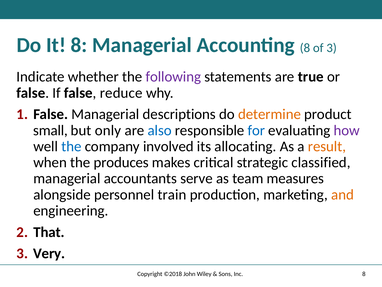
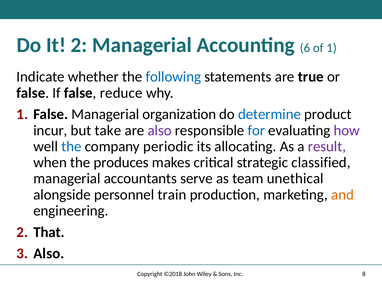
It 8: 8 -> 2 (79, 45)
Accounting 8: 8 -> 6 (305, 48)
of 3: 3 -> 1 (332, 48)
following colour: purple -> blue (173, 77)
descriptions: descriptions -> organization (179, 114)
determine colour: orange -> blue (269, 114)
small: small -> incur (50, 130)
only: only -> take (108, 130)
also colour: blue -> purple (160, 130)
involved: involved -> periodic (168, 146)
result colour: orange -> purple (327, 146)
measures: measures -> unethical (295, 178)
Very: Very -> Also (49, 253)
